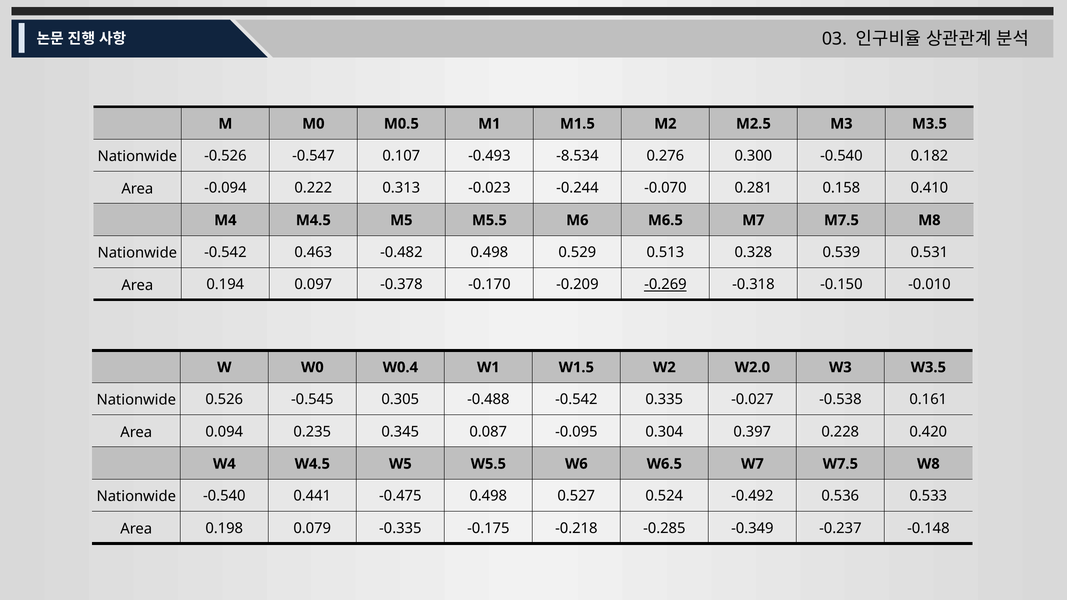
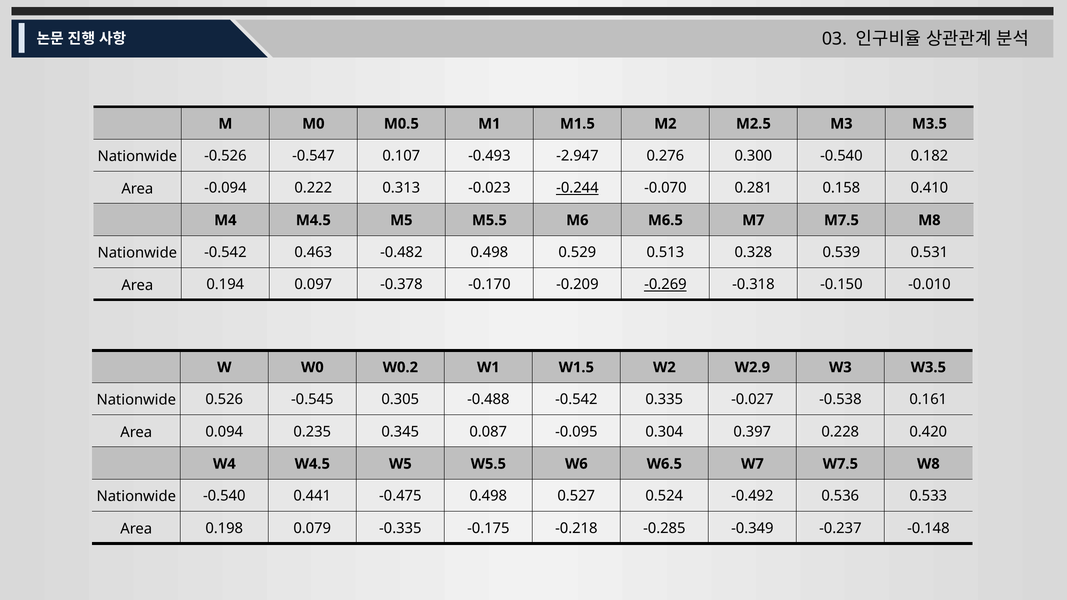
-8.534: -8.534 -> -2.947 (577, 156)
-0.244 underline: none -> present (577, 188)
W0.4: W0.4 -> W0.2 (400, 367)
W2.0: W2.0 -> W2.9 (752, 367)
